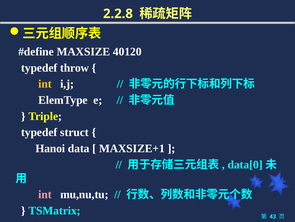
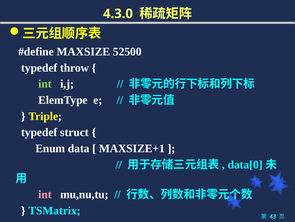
2.2.8: 2.2.8 -> 4.3.0 (118, 14)
40120: 40120 -> 52500 (127, 52)
int colour: yellow -> light green (45, 84)
Hanoi: Hanoi -> Enum (50, 148)
